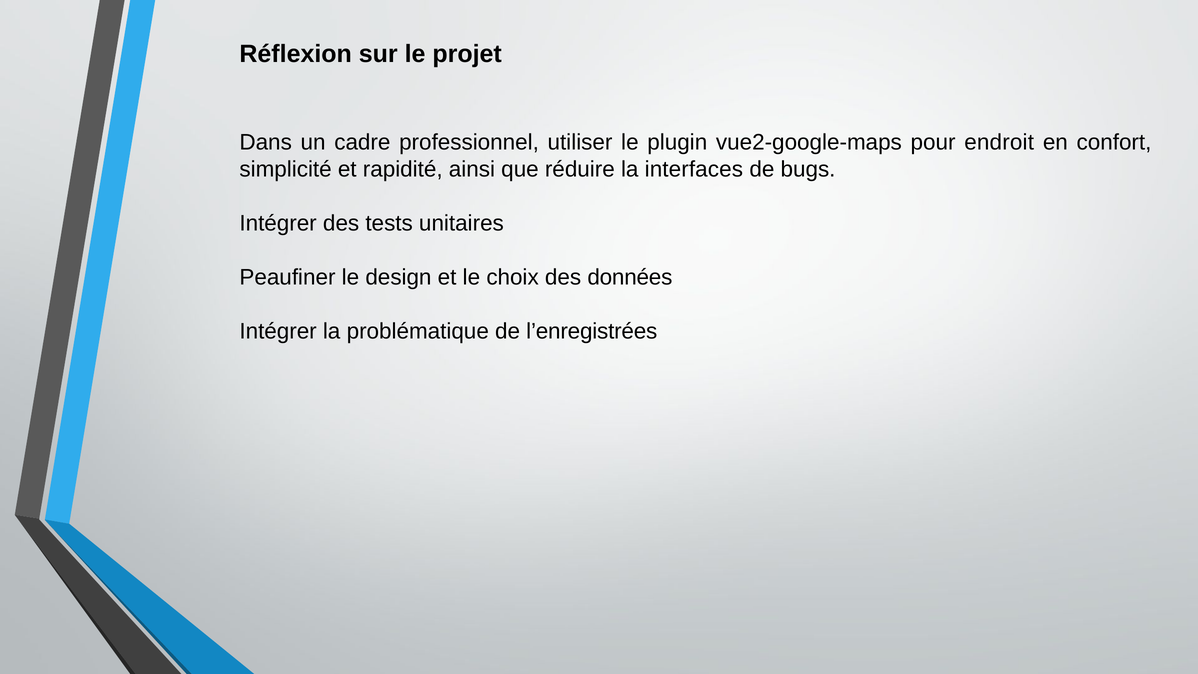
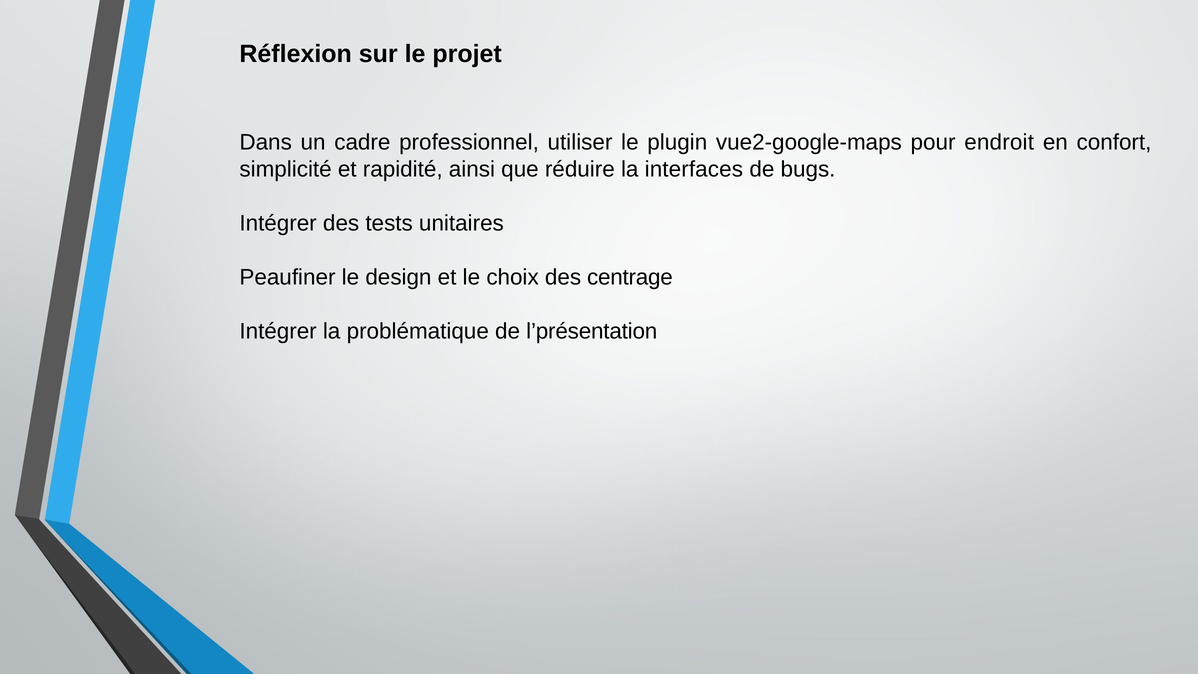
données: données -> centrage (630, 277)
l’enregistrées: l’enregistrées -> l’présentation (592, 331)
